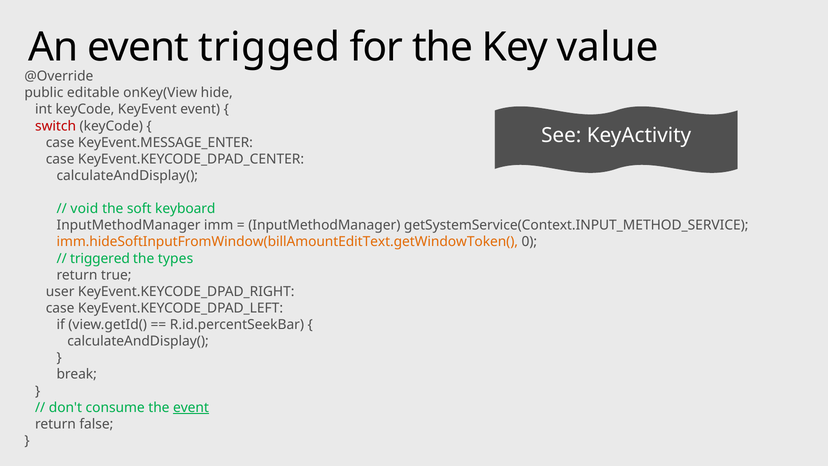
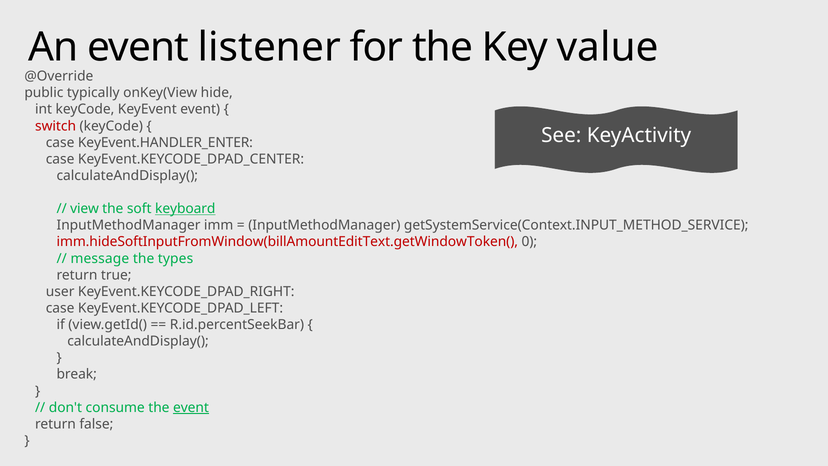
trigged: trigged -> listener (269, 48)
editable: editable -> typically (93, 93)
KeyEvent.MESSAGE_ENTER: KeyEvent.MESSAGE_ENTER -> KeyEvent.HANDLER_ENTER (165, 142)
void: void -> view (85, 209)
keyboard underline: none -> present (185, 209)
imm.hideSoftInputFromWindow(billAmountEditText.getWindowToken( colour: orange -> red (287, 242)
triggered: triggered -> message (100, 258)
